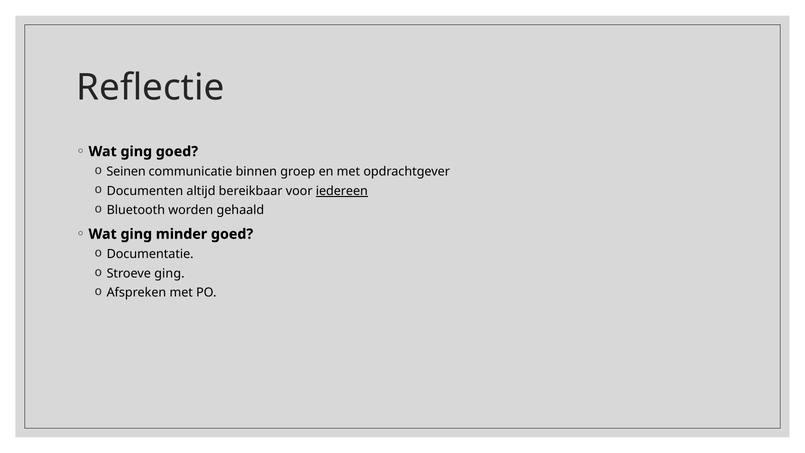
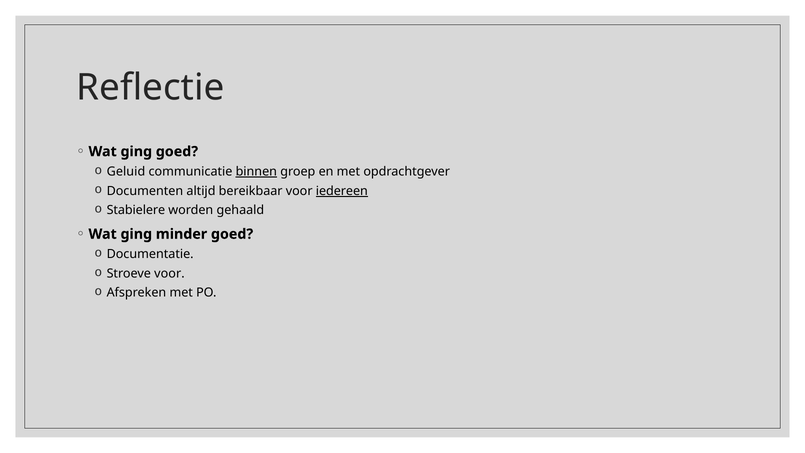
Seinen: Seinen -> Geluid (126, 172)
binnen underline: none -> present (256, 172)
Bluetooth: Bluetooth -> Stabielere (136, 210)
Stroeve ging: ging -> voor (169, 273)
